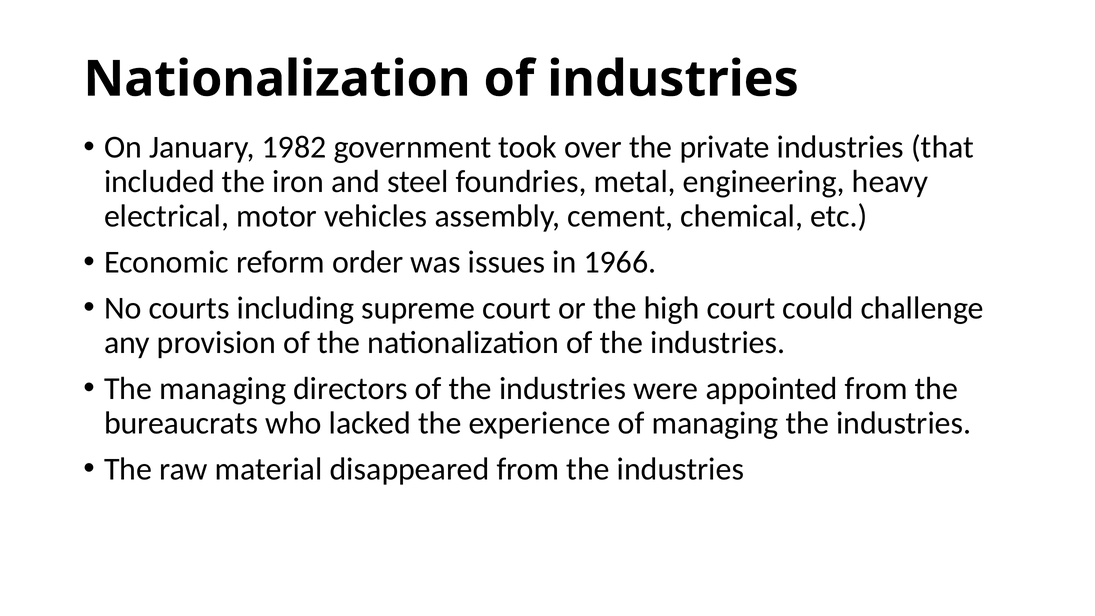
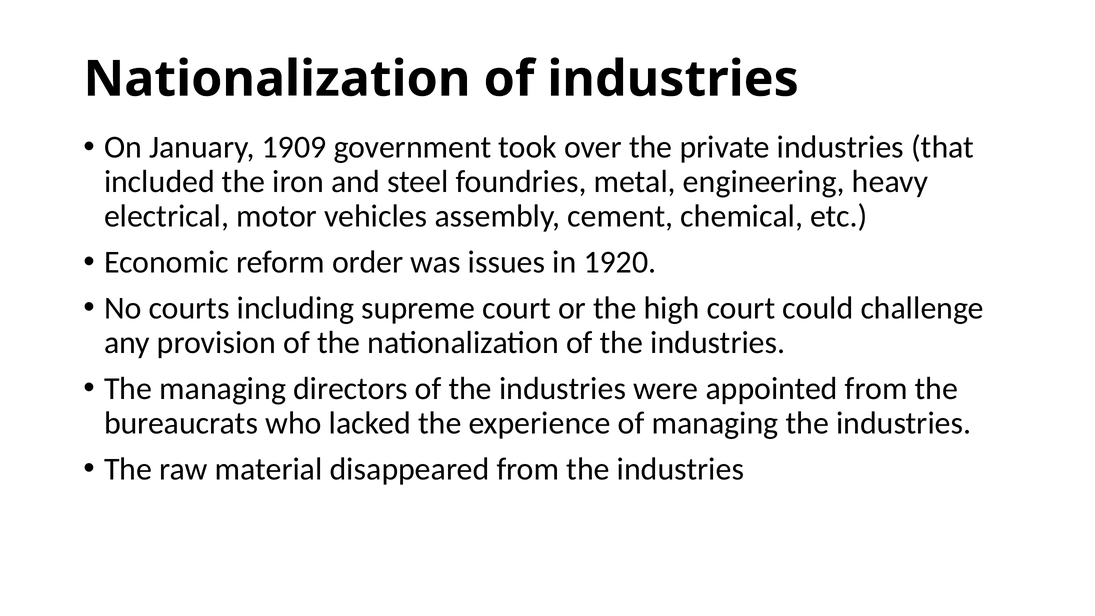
1982: 1982 -> 1909 (294, 147)
1966: 1966 -> 1920 (620, 262)
